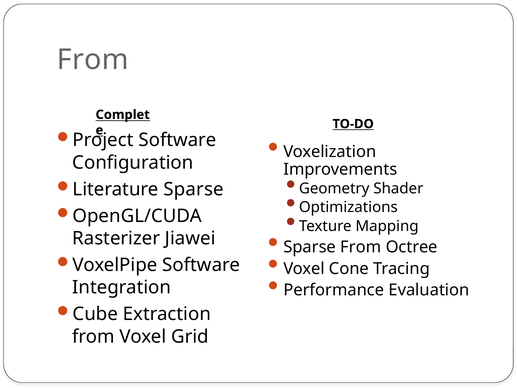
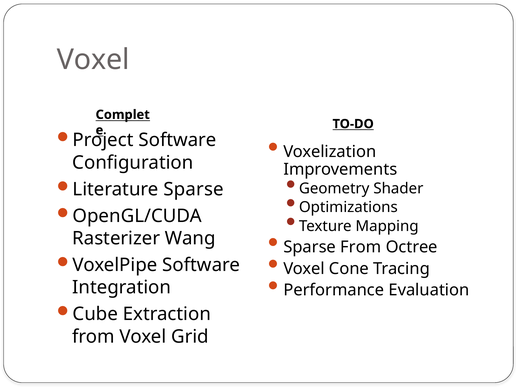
From: From -> Voxel (93, 60)
Jiawei: Jiawei -> Wang (190, 238)
